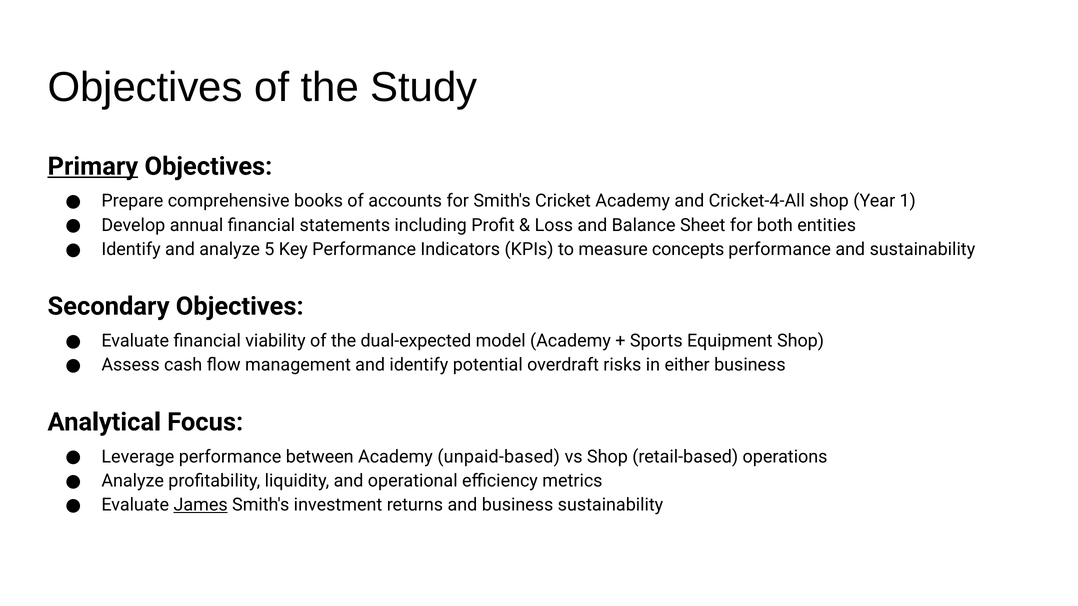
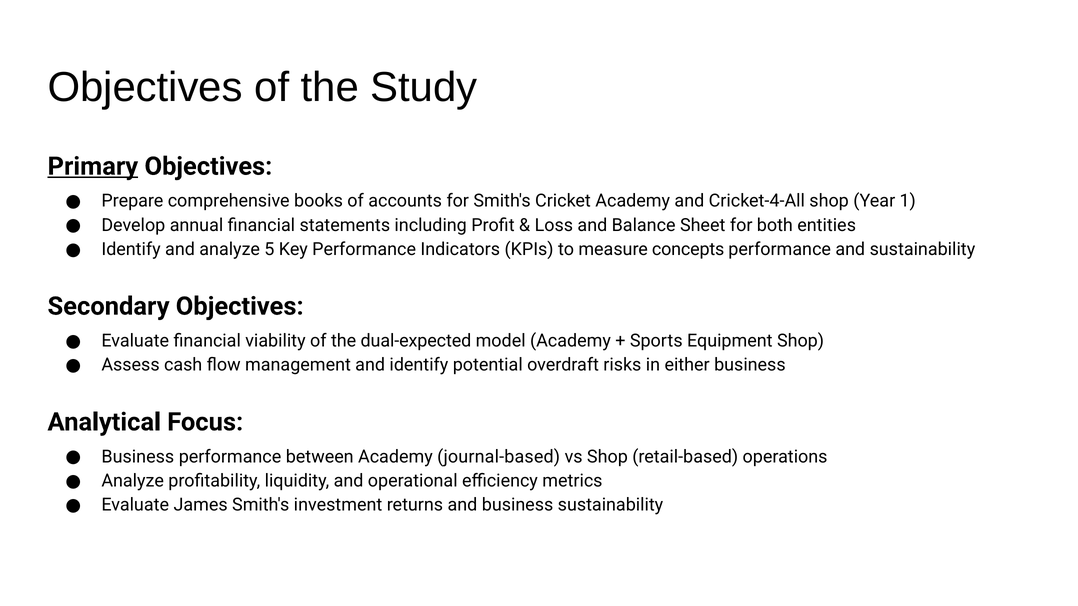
Leverage: Leverage -> Business (138, 457)
unpaid-based: unpaid-based -> journal-based (499, 457)
James underline: present -> none (201, 505)
